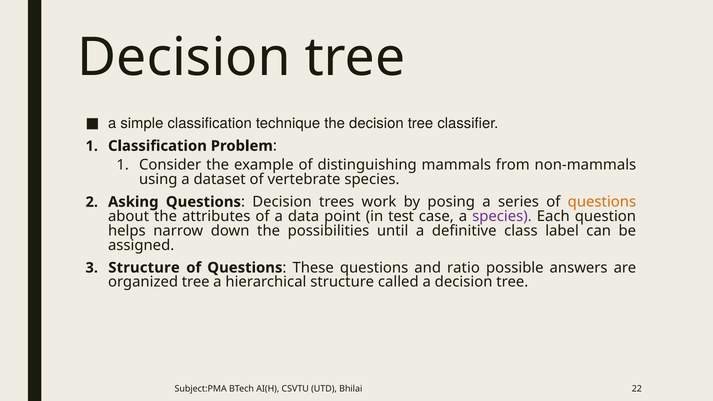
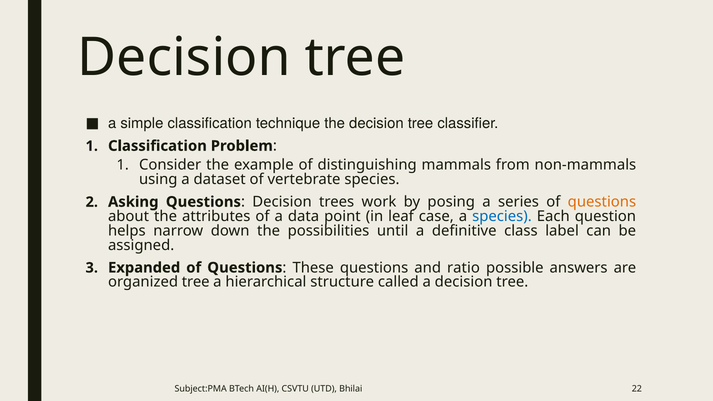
test: test -> leaf (401, 216)
species colour: purple -> blue (502, 216)
Structure: Structure -> Expanded (144, 268)
